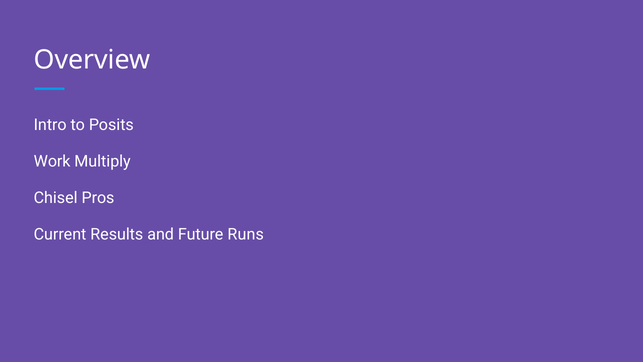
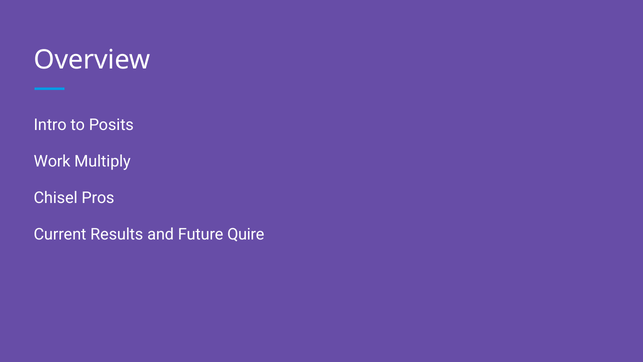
Runs: Runs -> Quire (246, 234)
